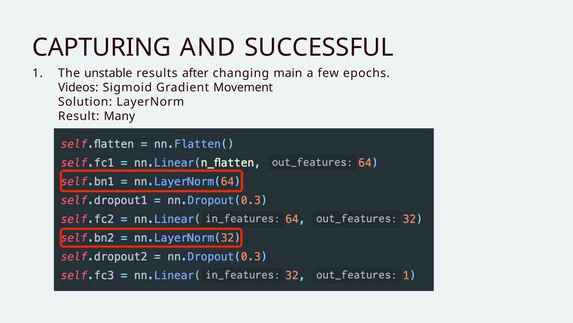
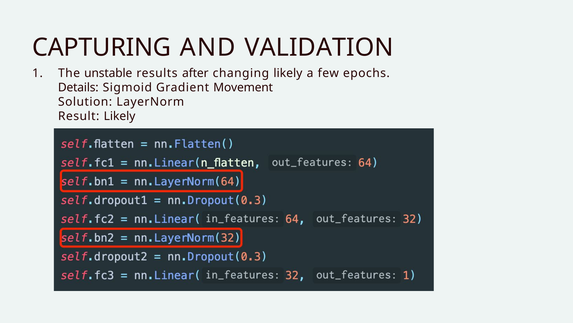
SUCCESSFUL: SUCCESSFUL -> VALIDATION (319, 47)
changing main: main -> likely (288, 73)
Videos: Videos -> Details (78, 87)
Result Many: Many -> Likely (120, 116)
